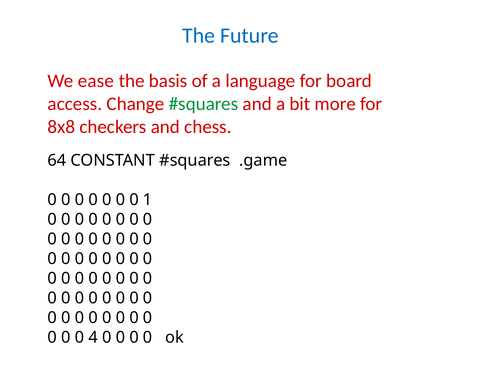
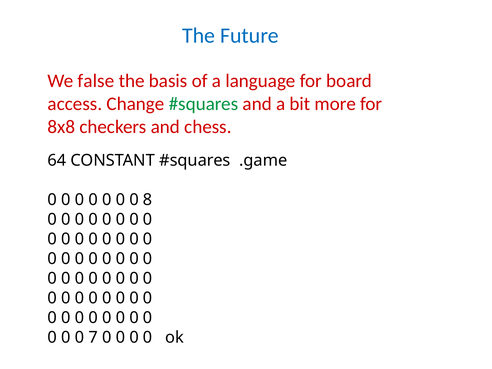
ease: ease -> false (96, 81)
1: 1 -> 8 (148, 200)
4: 4 -> 7 (93, 337)
